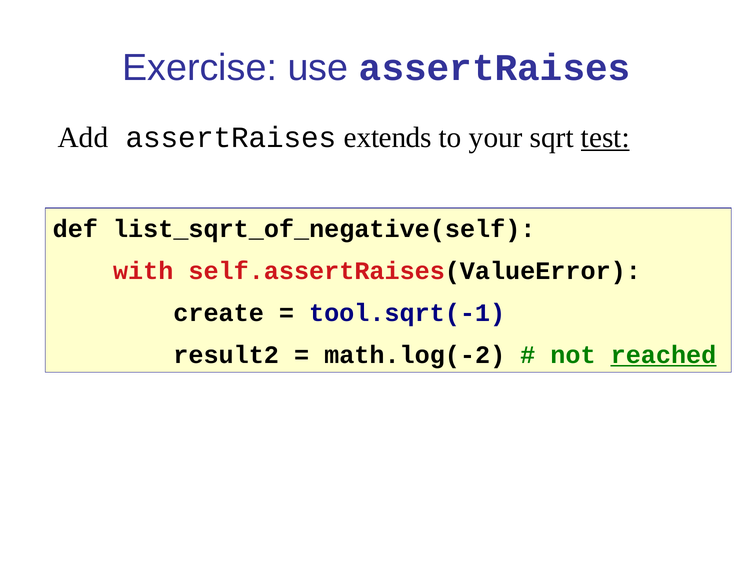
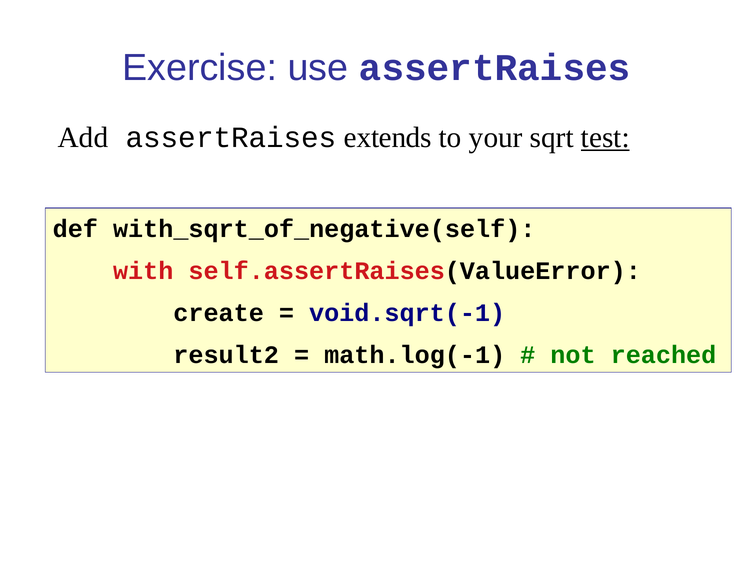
list_sqrt_of_negative(self: list_sqrt_of_negative(self -> with_sqrt_of_negative(self (324, 229)
tool.sqrt(-1: tool.sqrt(-1 -> void.sqrt(-1 (407, 313)
math.log(-2: math.log(-2 -> math.log(-1 (415, 355)
reached underline: present -> none (663, 355)
